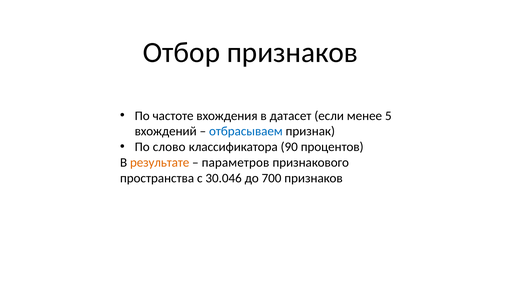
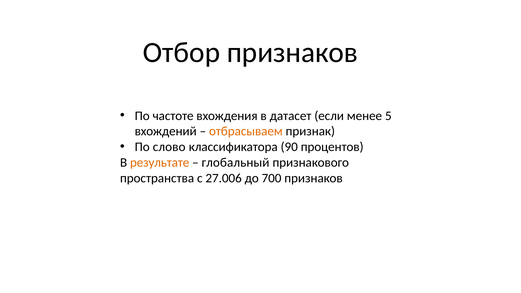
отбрасываем colour: blue -> orange (246, 131)
параметров: параметров -> глобальный (235, 163)
30.046: 30.046 -> 27.006 (224, 178)
